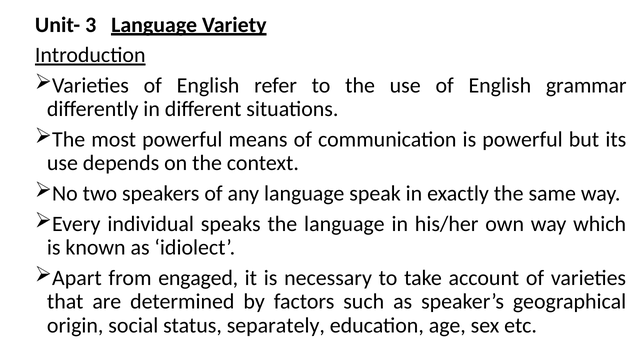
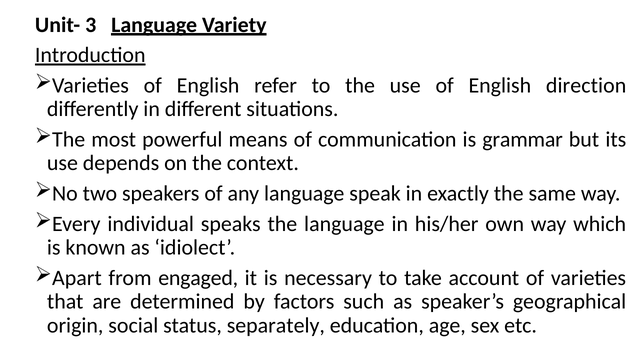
grammar: grammar -> direction (586, 85)
is powerful: powerful -> grammar (523, 139)
